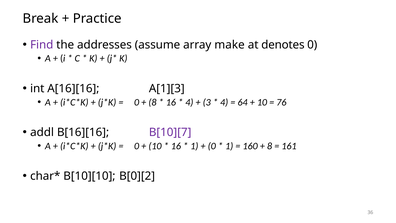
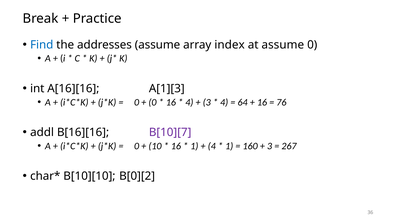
Find colour: purple -> blue (42, 45)
make: make -> index (230, 45)
at denotes: denotes -> assume (283, 45)
8: 8 -> 0 (152, 102)
10: 10 -> 16 (262, 102)
0: 0 -> 4 (212, 146)
8: 8 -> 3 (270, 146)
161: 161 -> 267 (289, 146)
